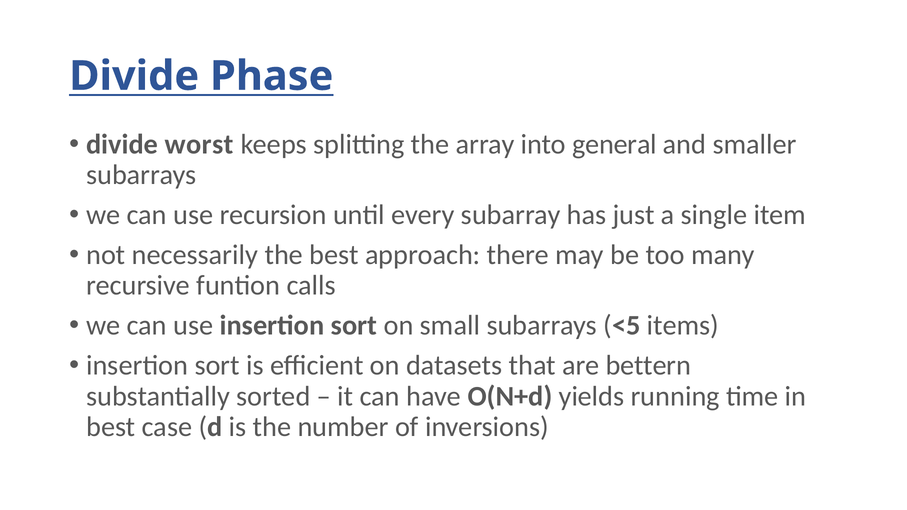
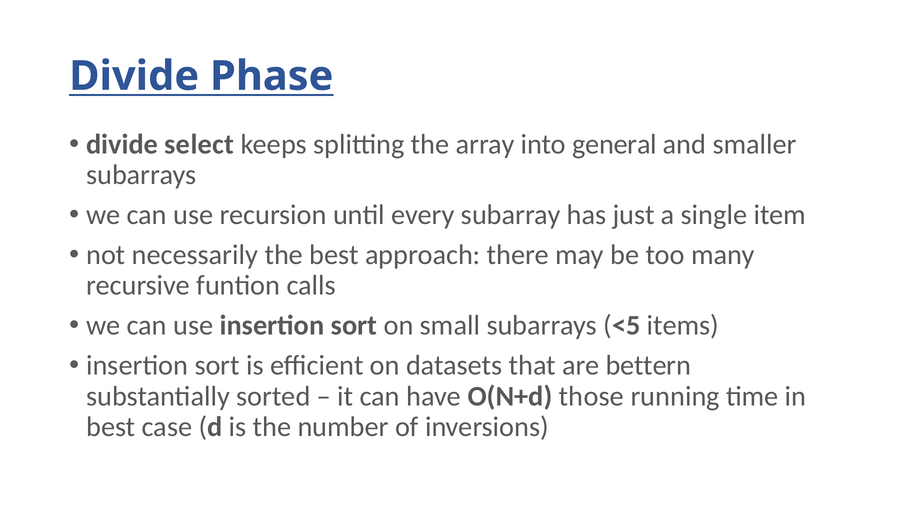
worst: worst -> select (199, 144)
yields: yields -> those (591, 396)
